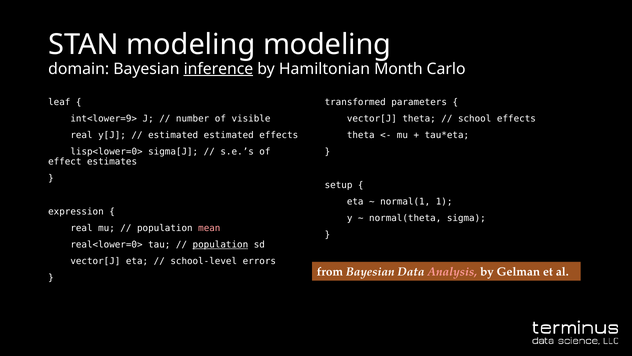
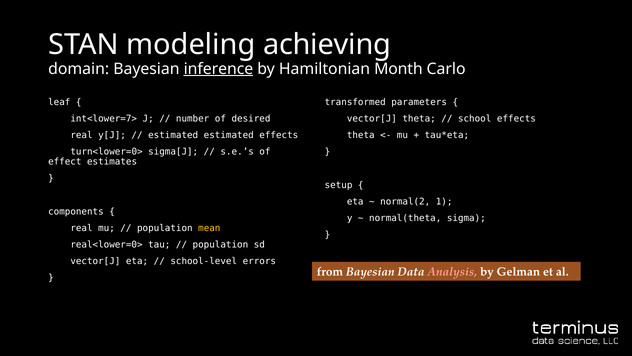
modeling modeling: modeling -> achieving (327, 45)
int<lower=9>: int<lower=9> -> int<lower=7> (104, 118)
visible: visible -> desired (251, 118)
lisp<lower=0>: lisp<lower=0> -> turn<lower=0> (107, 152)
normal(1: normal(1 -> normal(2 (405, 201)
expression: expression -> components (76, 211)
mean colour: pink -> yellow (209, 228)
population underline: present -> none (220, 244)
